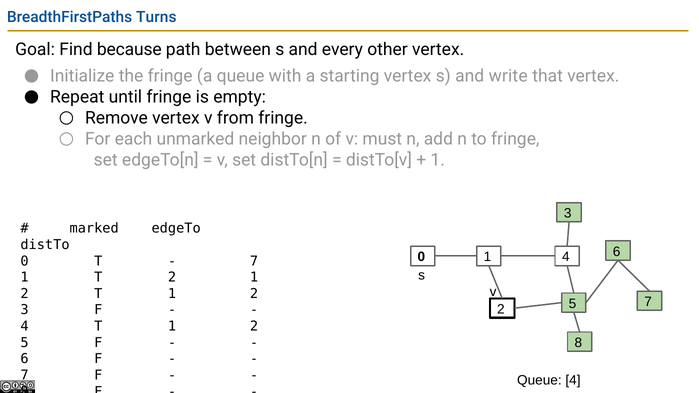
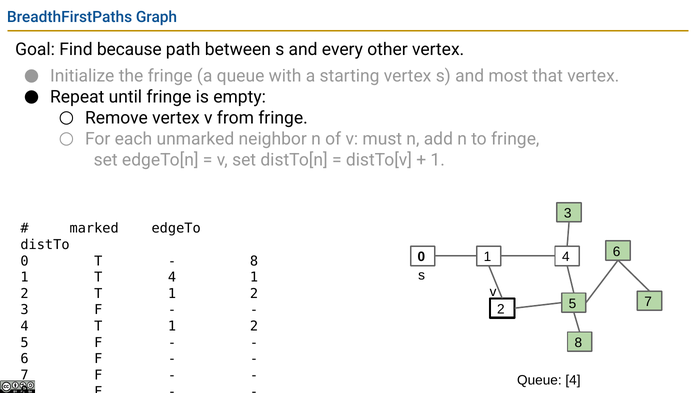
Turns: Turns -> Graph (156, 17)
write: write -> most (508, 76)
7: 7 -> 8 (254, 261)
T 2: 2 -> 4 (172, 278)
